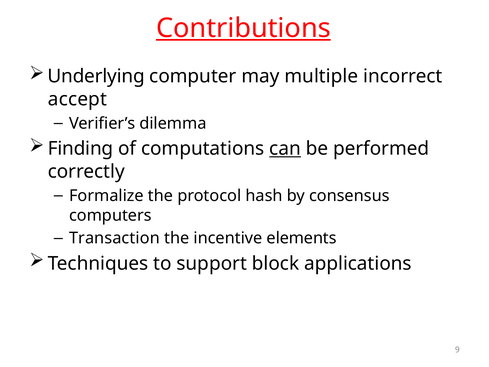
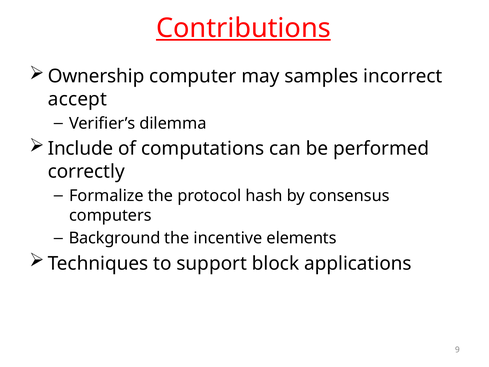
Underlying: Underlying -> Ownership (96, 76)
multiple: multiple -> samples (321, 76)
Finding: Finding -> Include (80, 149)
can underline: present -> none (285, 149)
Transaction: Transaction -> Background (115, 238)
